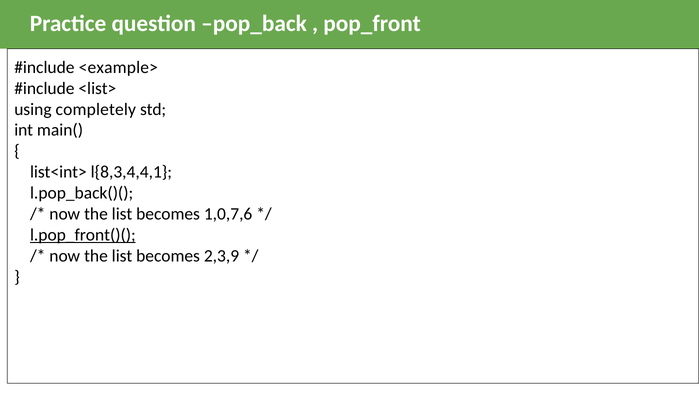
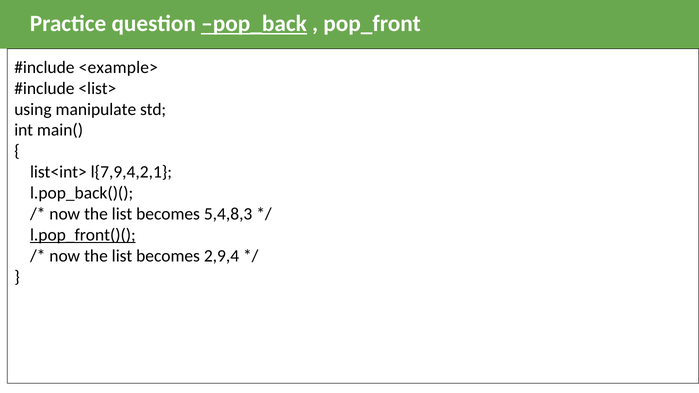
pop_back underline: none -> present (254, 24)
completely: completely -> manipulate (96, 109)
l{8,3,4,4,1: l{8,3,4,4,1 -> l{7,9,4,2,1 (131, 172)
1,0,7,6: 1,0,7,6 -> 5,4,8,3 (228, 214)
2,3,9: 2,3,9 -> 2,9,4 (222, 256)
